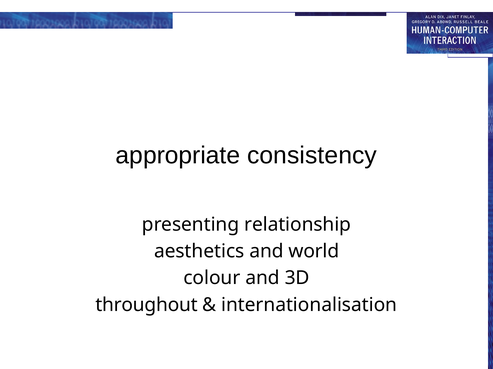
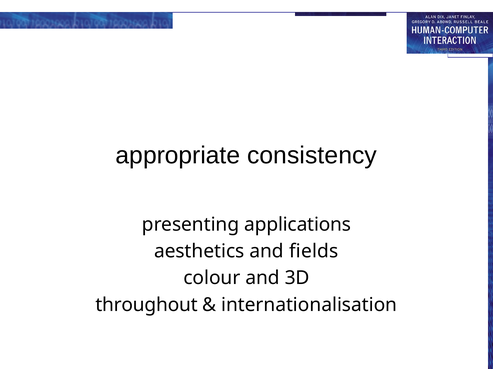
relationship: relationship -> applications (298, 225)
world: world -> fields (314, 252)
